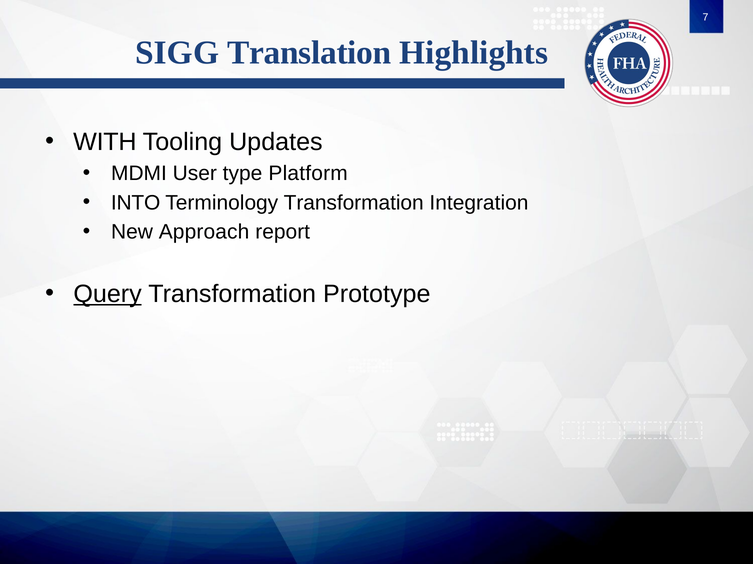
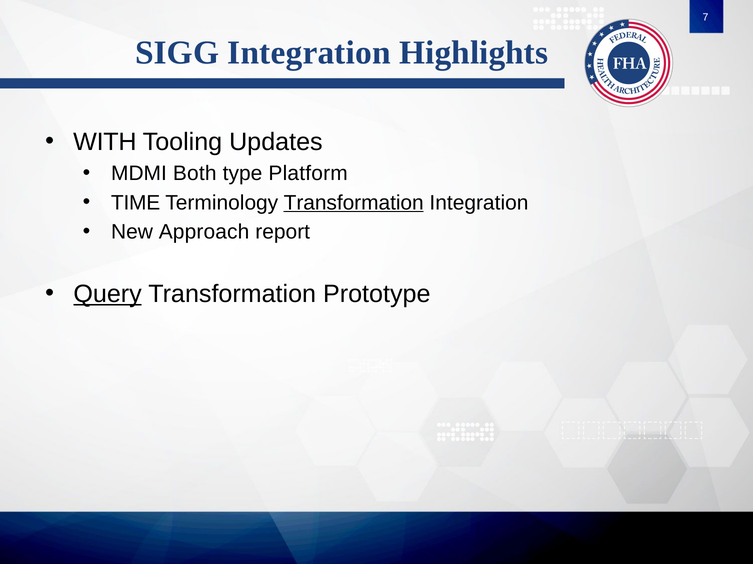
SIGG Translation: Translation -> Integration (309, 53)
User: User -> Both (195, 174)
INTO: INTO -> TIME (136, 203)
Transformation underline: none -> present (354, 203)
